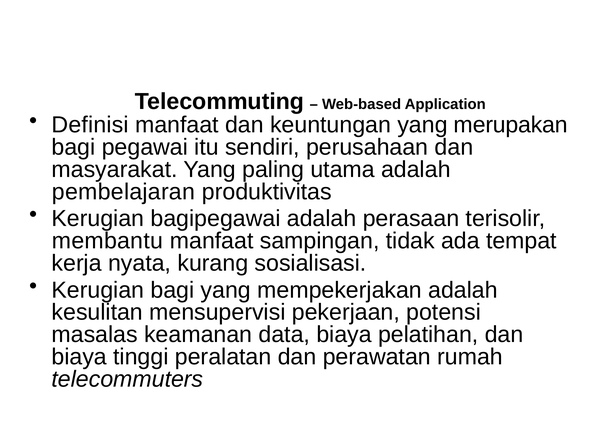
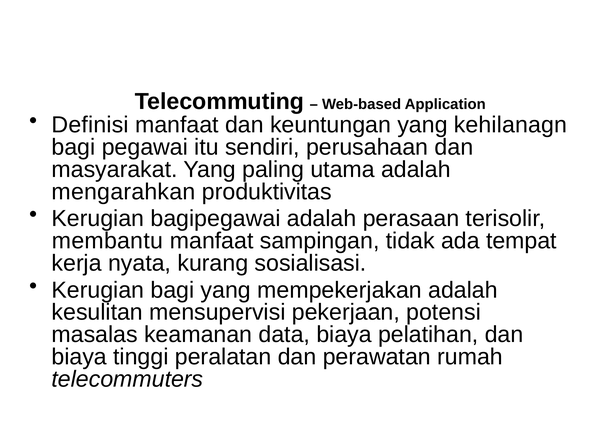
merupakan: merupakan -> kehilanagn (510, 125)
pembelajaran: pembelajaran -> mengarahkan (124, 192)
